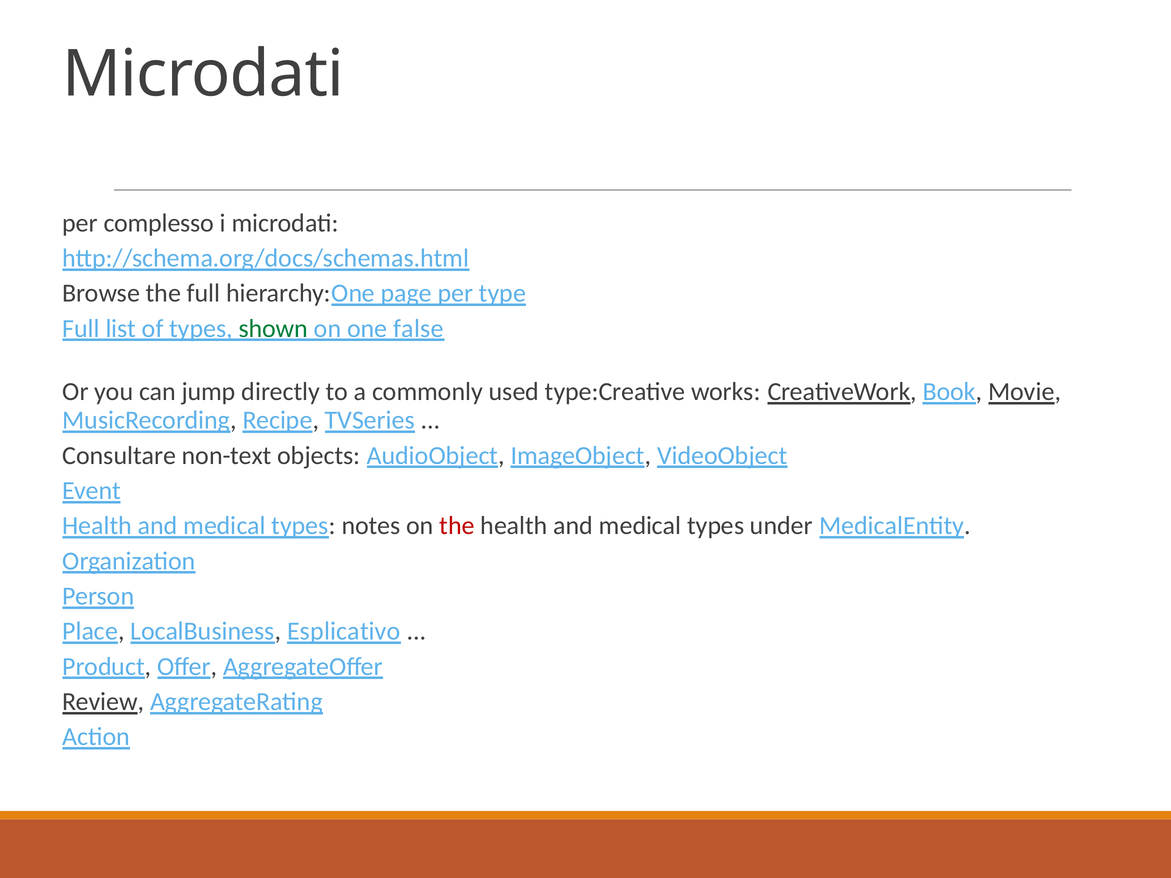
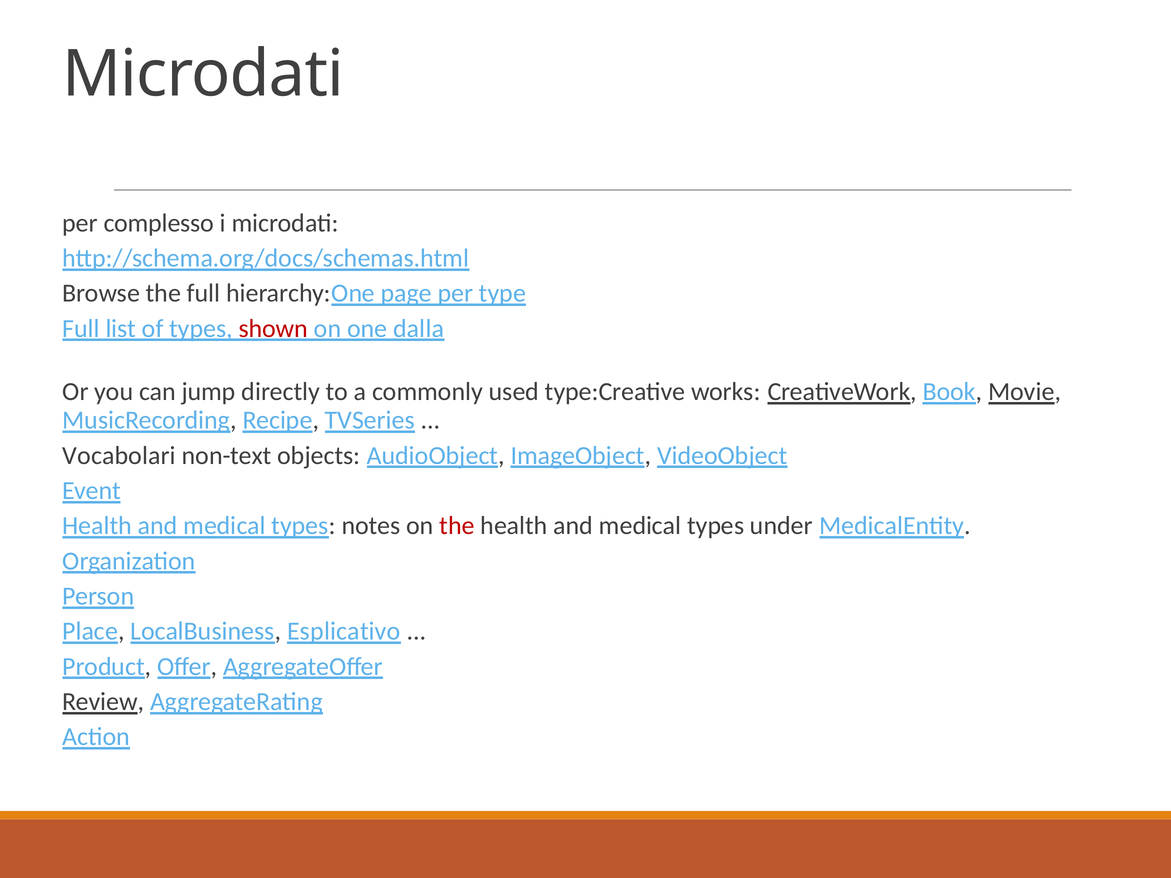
shown colour: green -> red (273, 329)
false: false -> dalla (419, 329)
Consultare: Consultare -> Vocabolari (119, 456)
